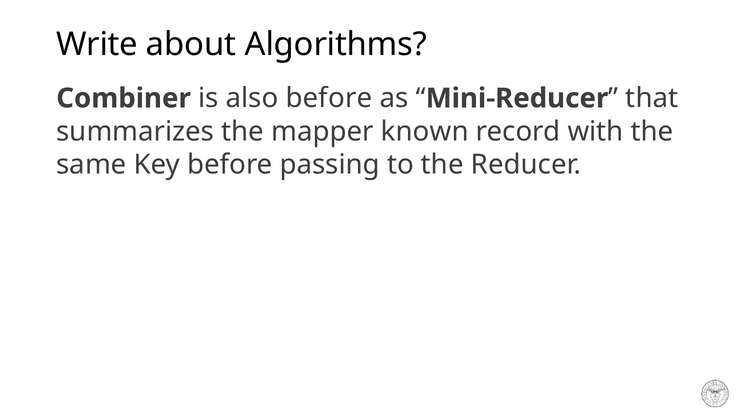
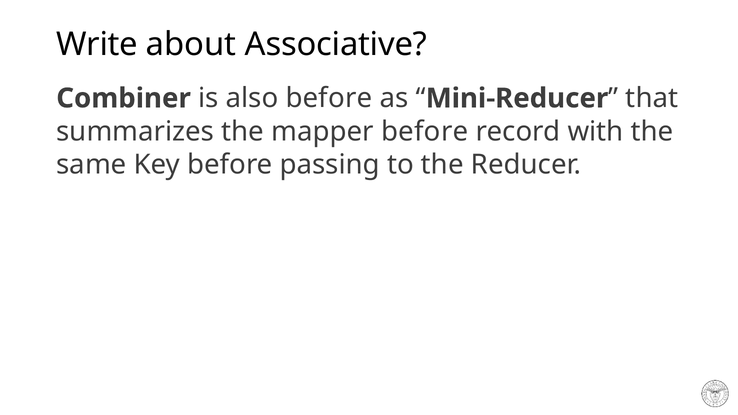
Algorithms: Algorithms -> Associative (336, 44)
mapper known: known -> before (425, 132)
